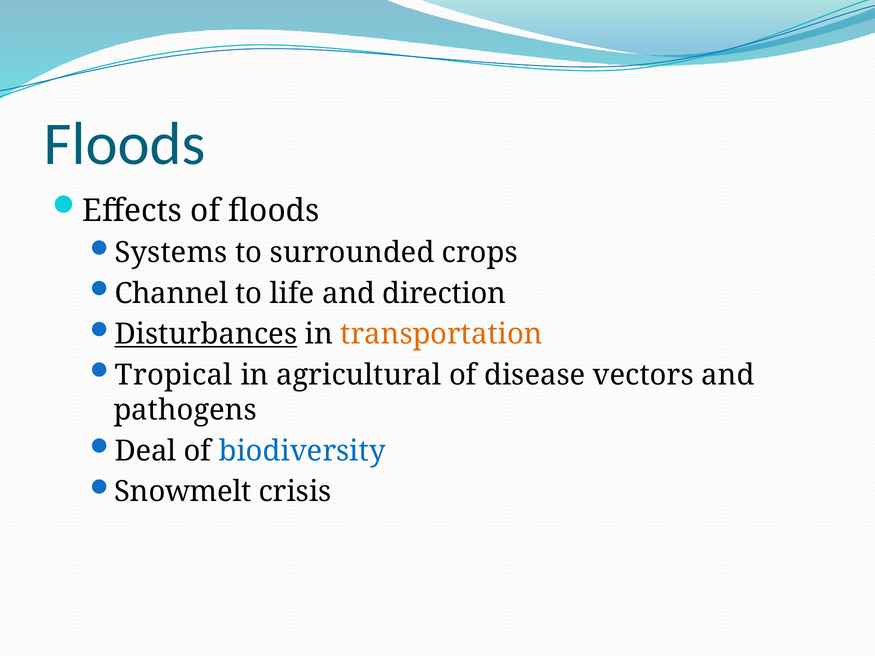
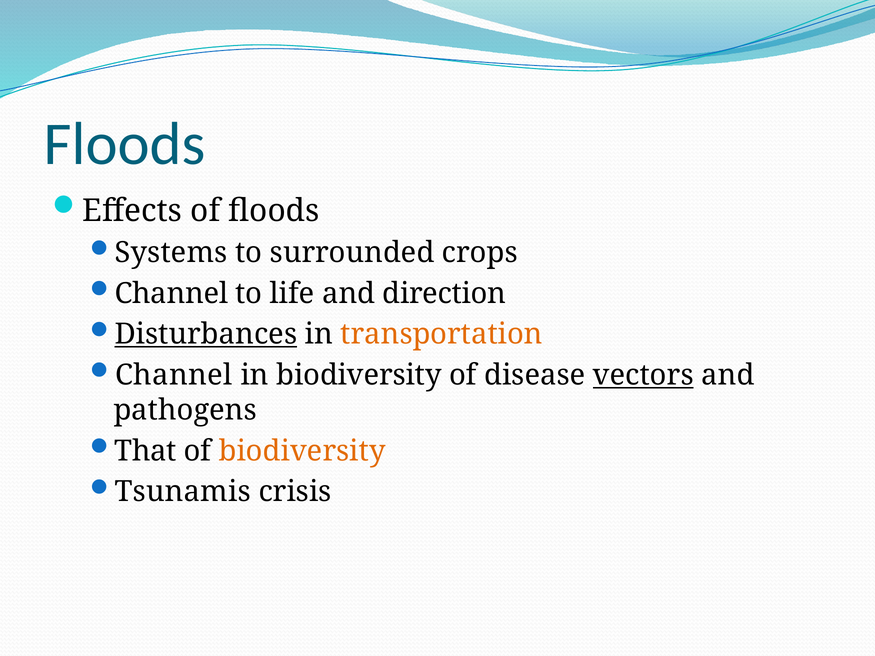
Tropical: Tropical -> Channel (174, 375)
in agricultural: agricultural -> biodiversity (359, 375)
vectors underline: none -> present (643, 375)
Deal: Deal -> That (146, 451)
biodiversity colour: blue -> orange (302, 451)
Snowmelt: Snowmelt -> Tsunamis (183, 492)
